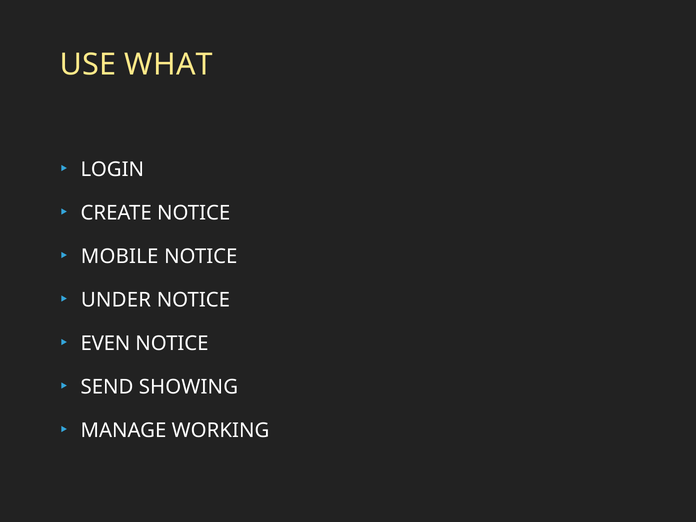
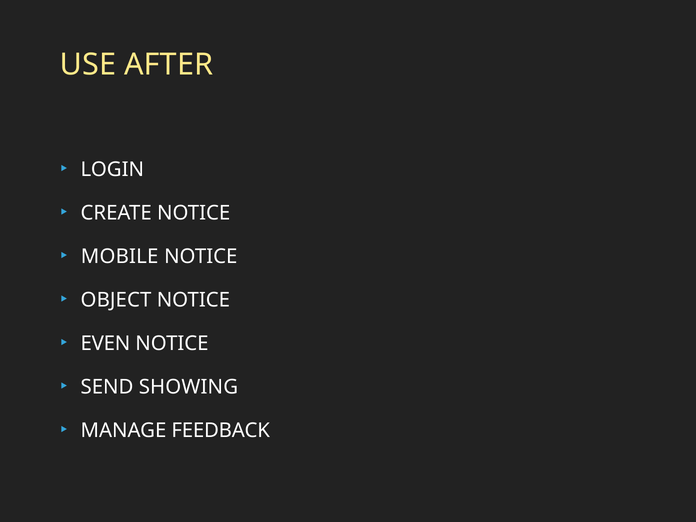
WHAT: WHAT -> AFTER (169, 65)
UNDER: UNDER -> OBJECT (116, 300)
WORKING: WORKING -> FEEDBACK (221, 430)
